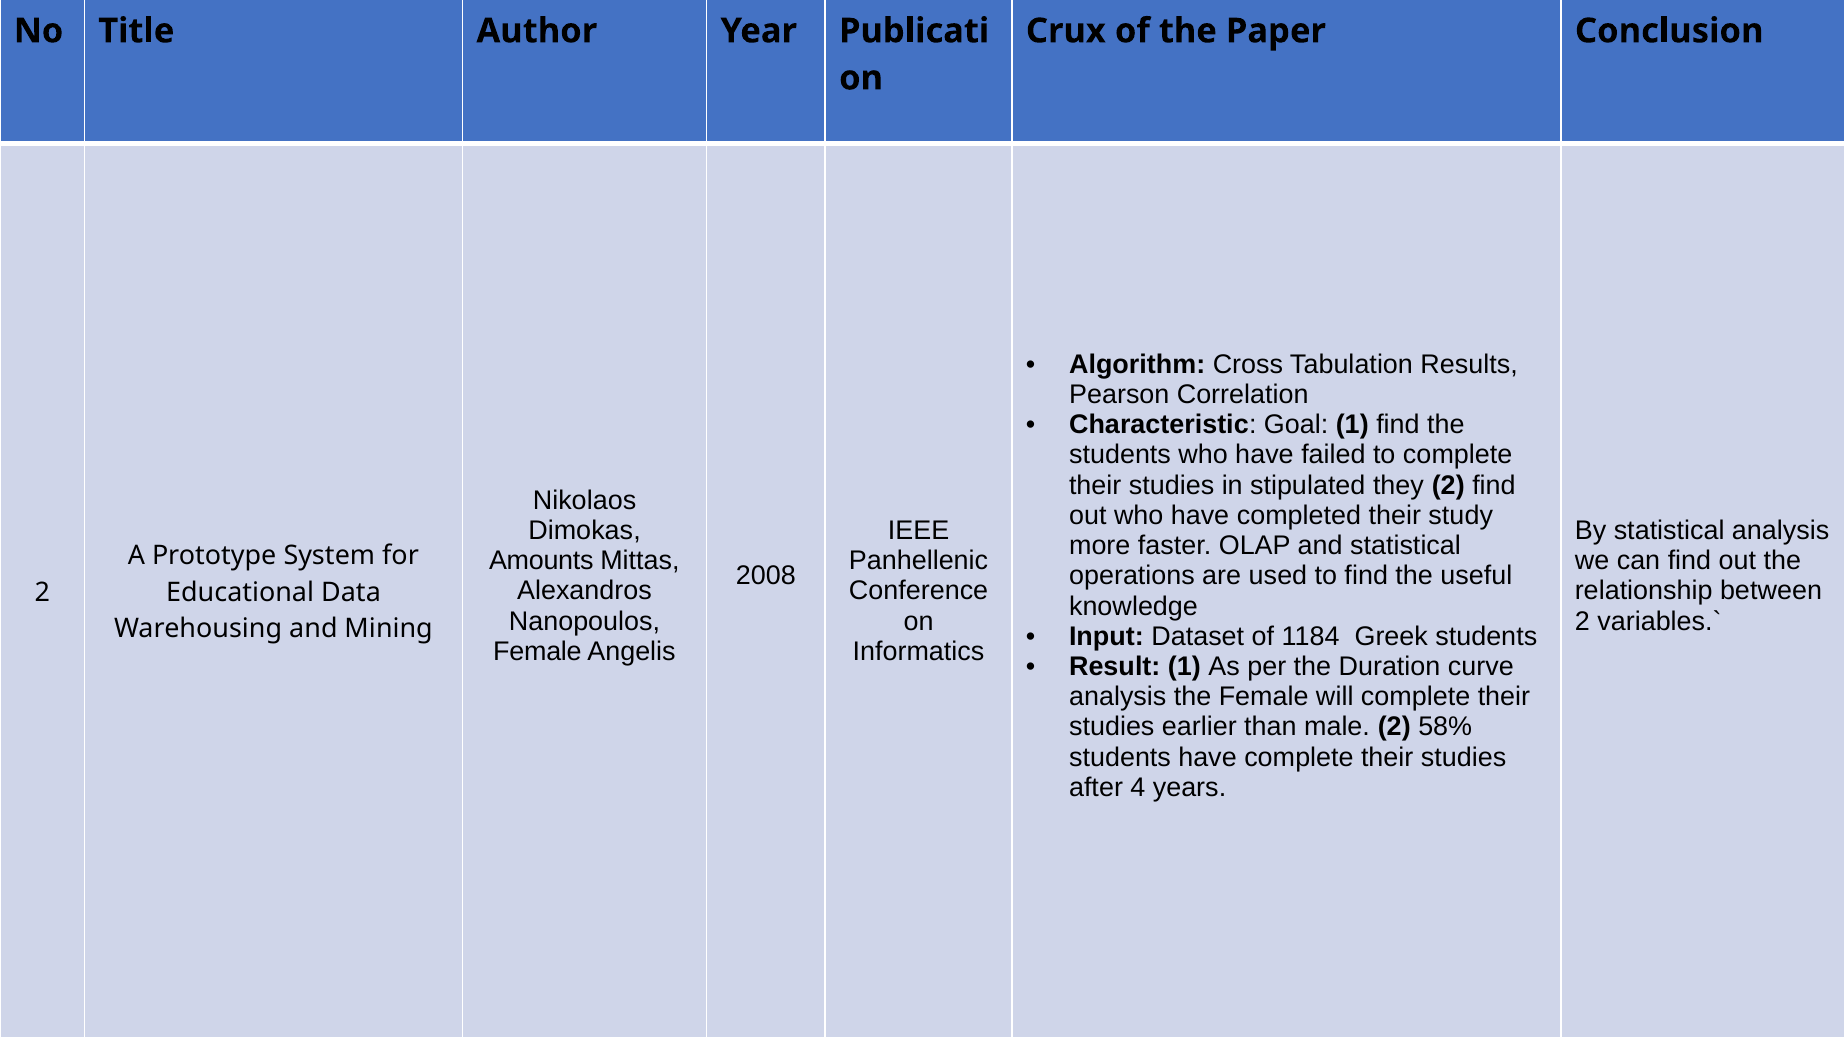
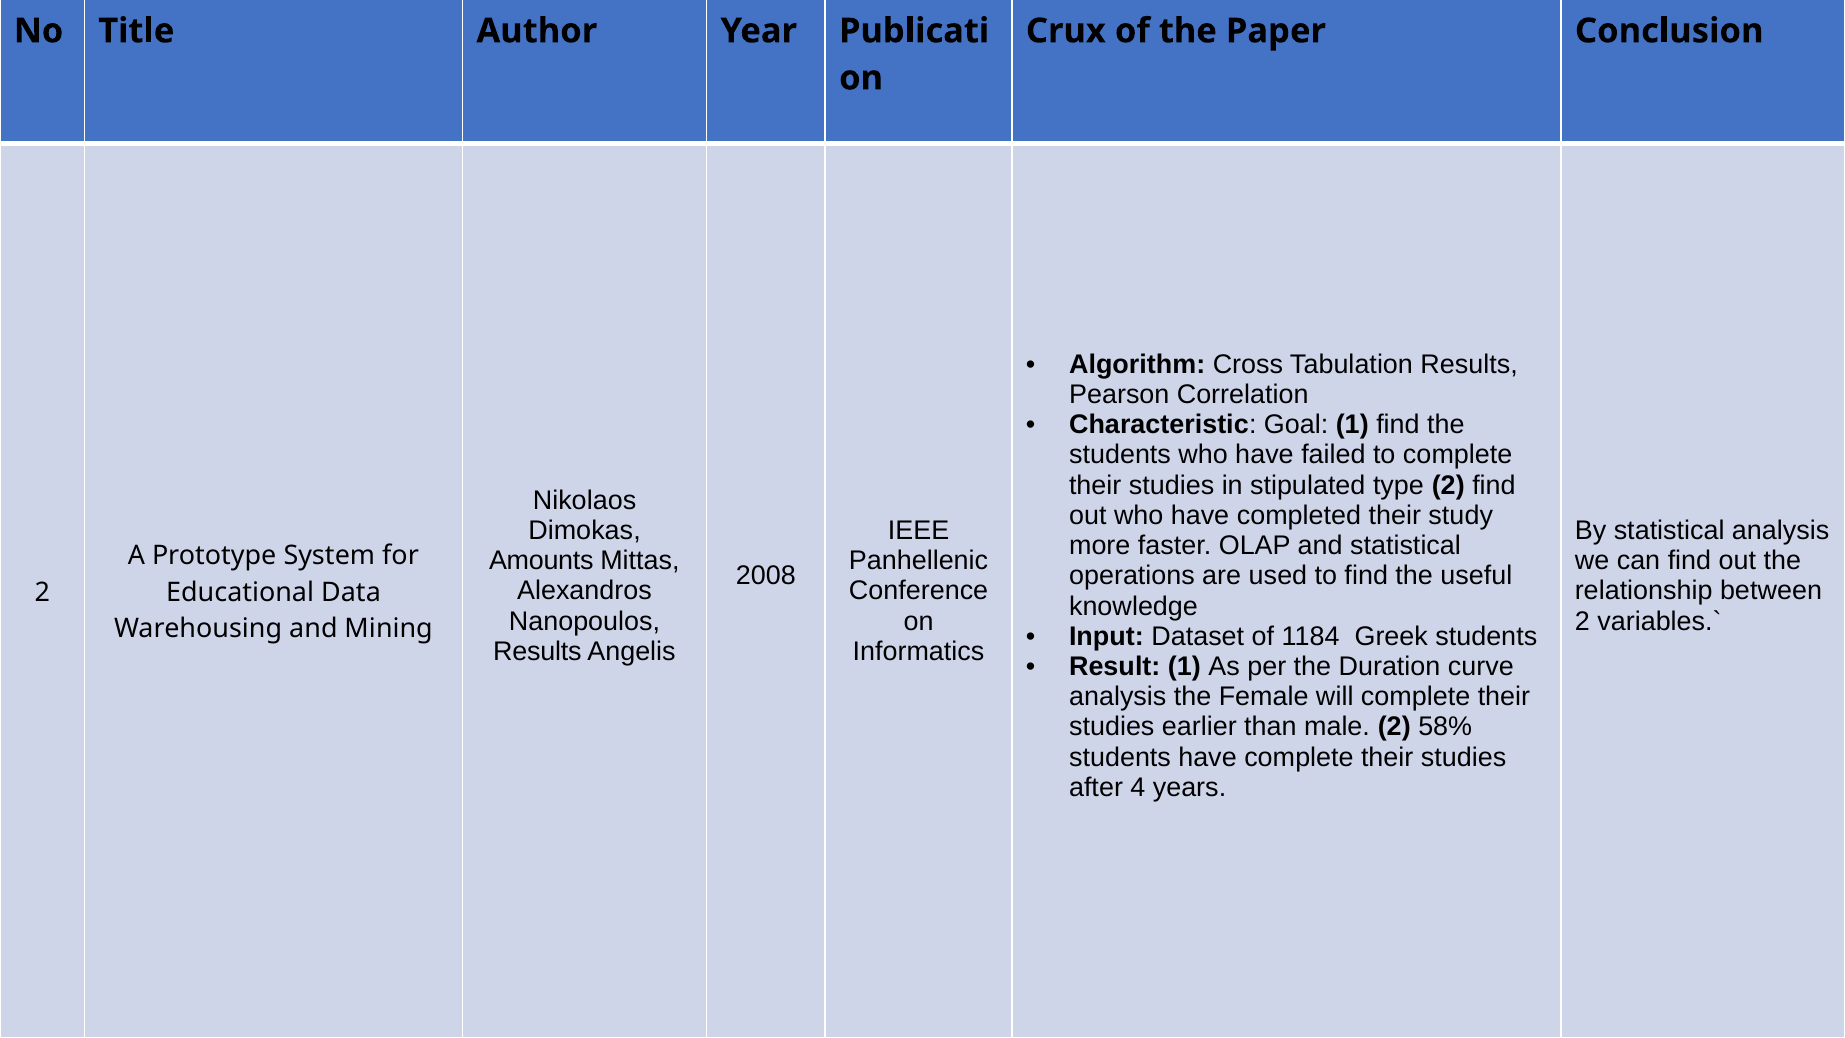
they: they -> type (1398, 485)
Female: Female -> Results (537, 651)
